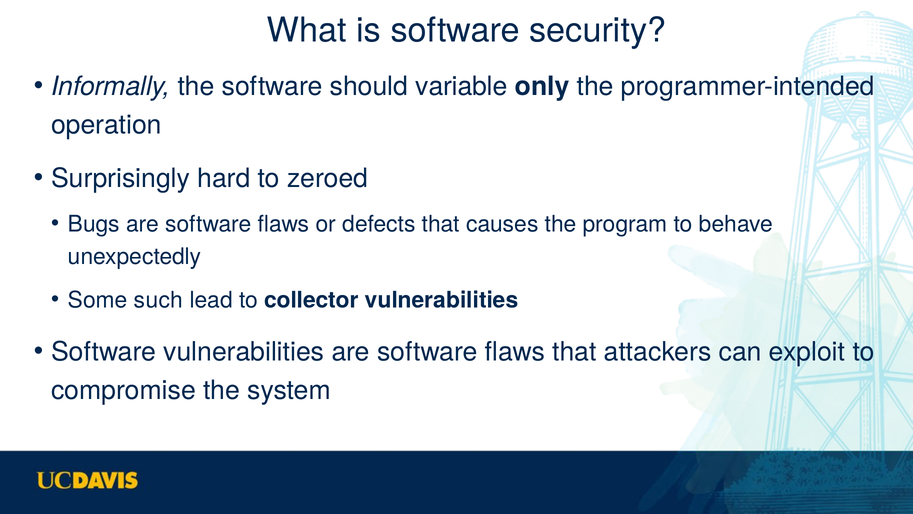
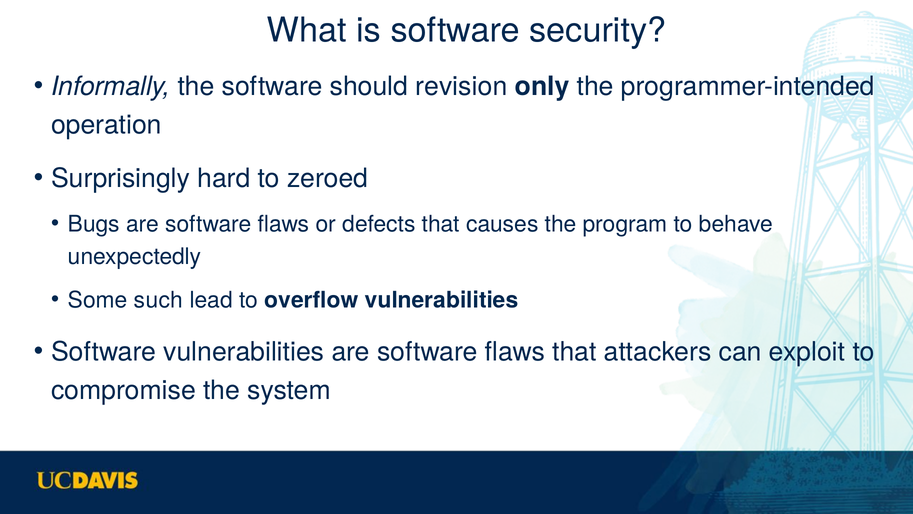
variable: variable -> revision (461, 86)
collector: collector -> overflow (311, 300)
